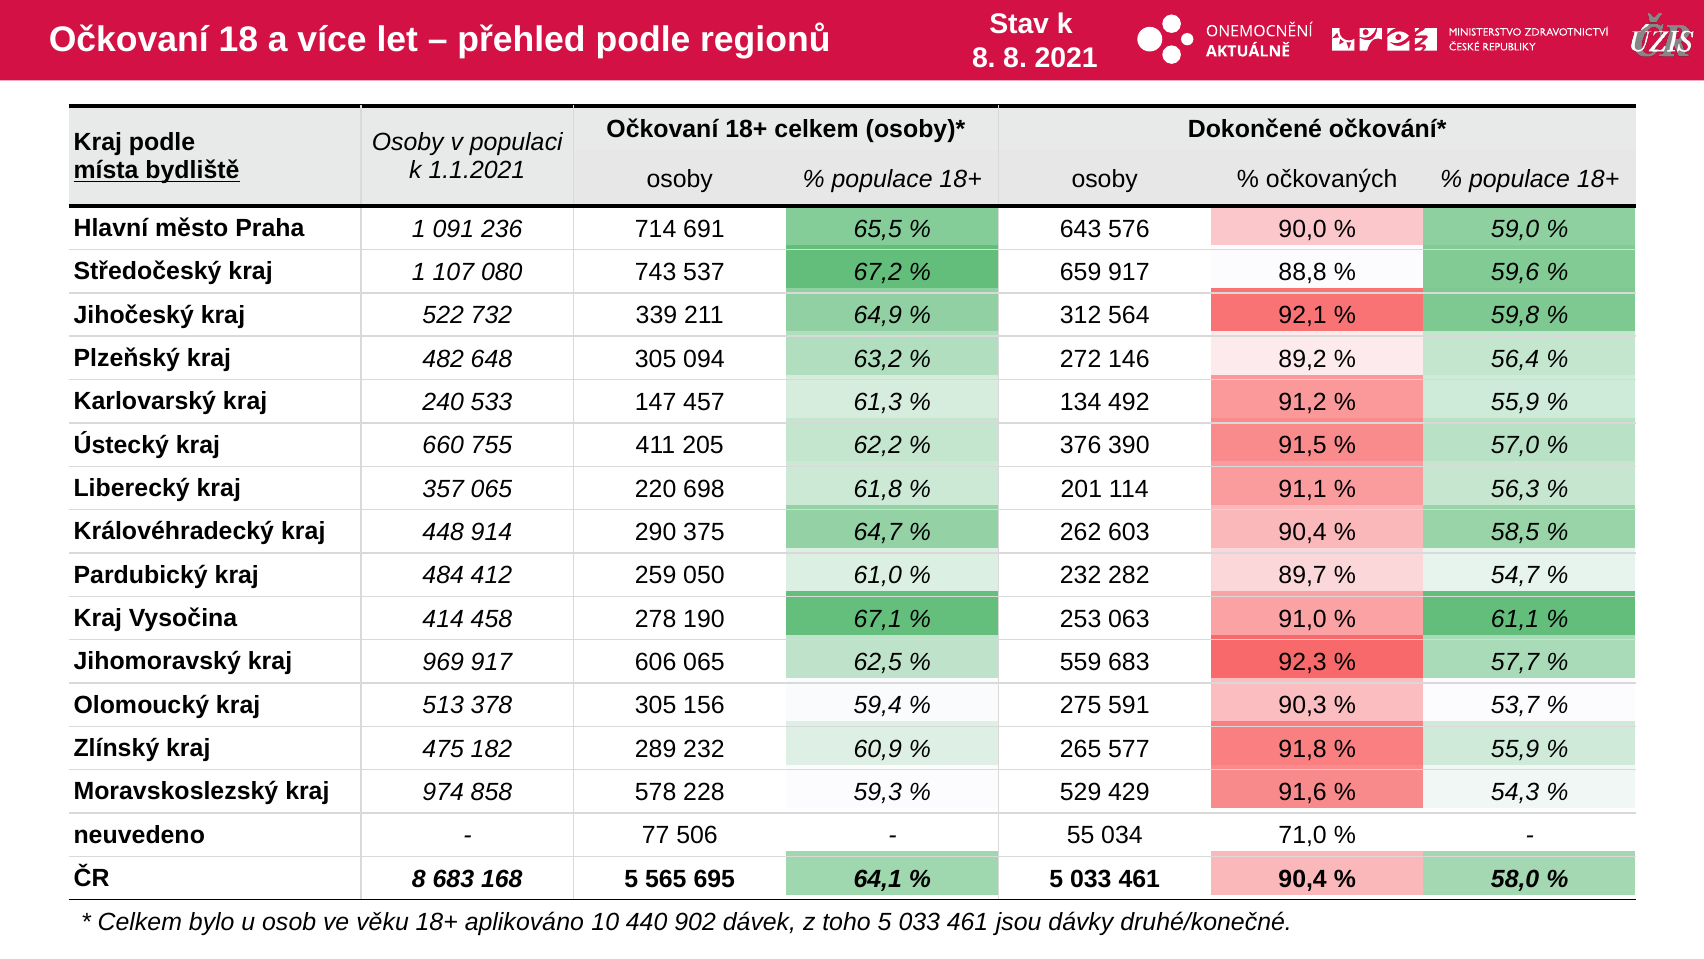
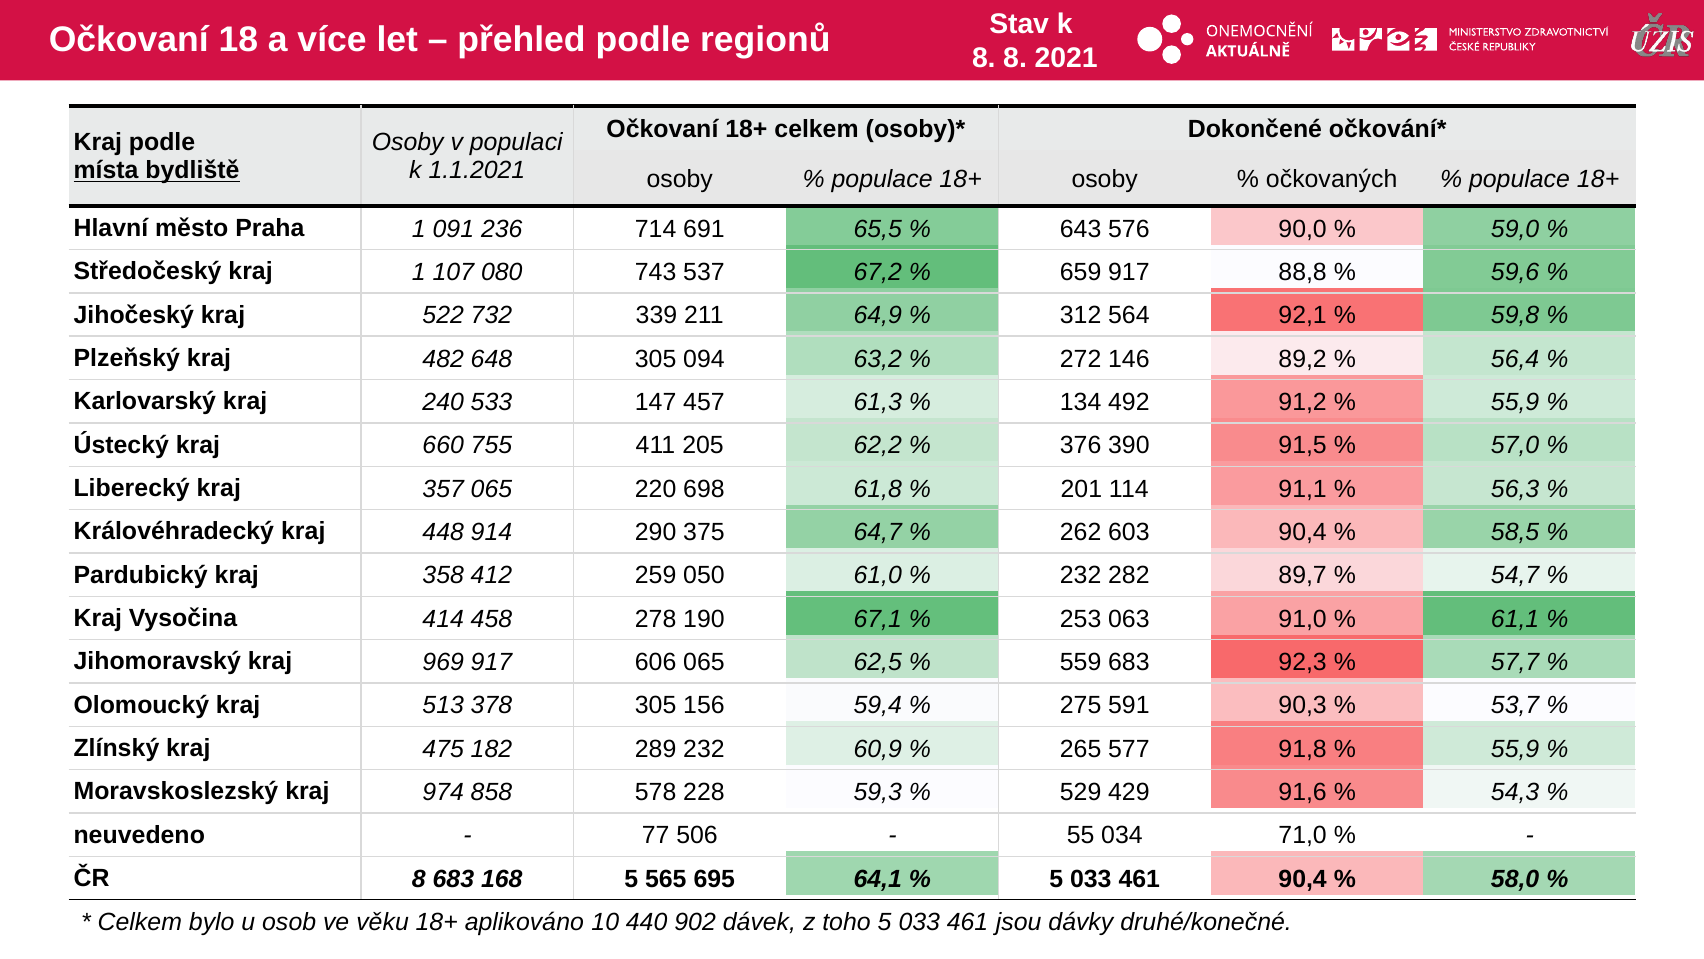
484: 484 -> 358 (443, 575)
